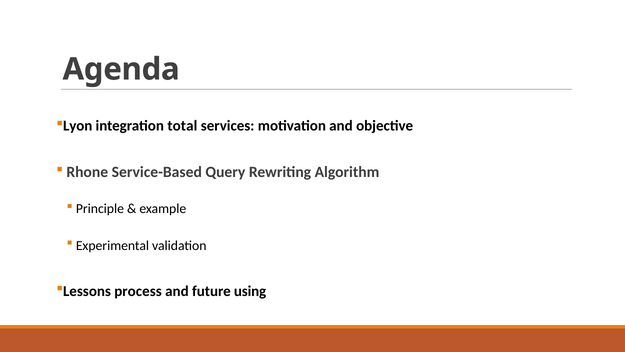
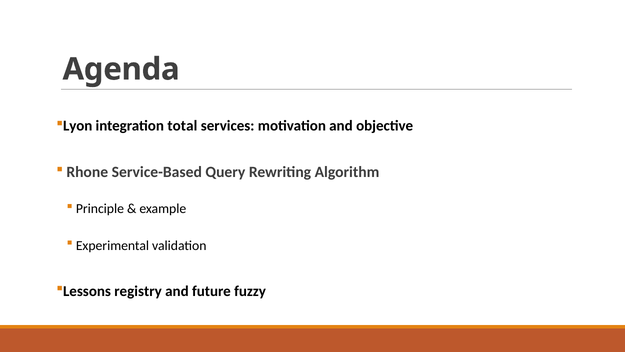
process: process -> registry (138, 291)
using: using -> fuzzy (250, 291)
